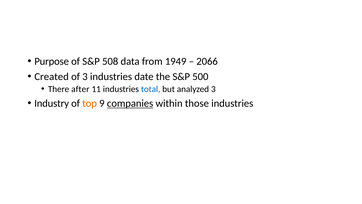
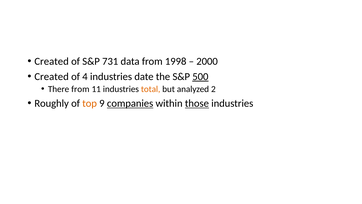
Purpose: Purpose -> Created (52, 61)
508: 508 -> 731 (110, 61)
1949: 1949 -> 1998 (176, 61)
2066: 2066 -> 2000 (207, 61)
of 3: 3 -> 4 (85, 76)
500 underline: none -> present (200, 76)
There after: after -> from (80, 89)
total colour: blue -> orange (151, 89)
analyzed 3: 3 -> 2 (213, 89)
Industry: Industry -> Roughly (52, 103)
those underline: none -> present (197, 103)
